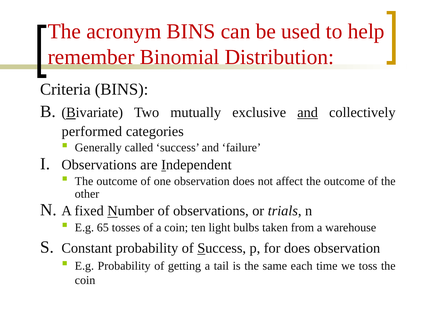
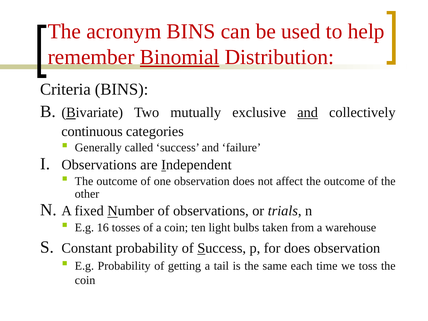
Binomial underline: none -> present (180, 57)
performed: performed -> continuous (92, 131)
65: 65 -> 16 (103, 227)
